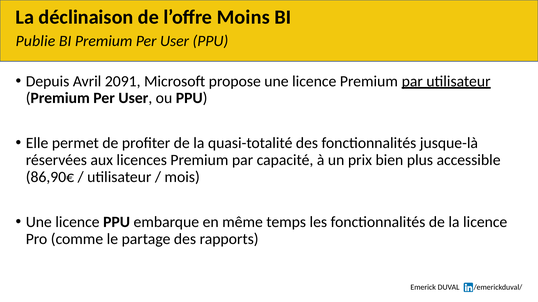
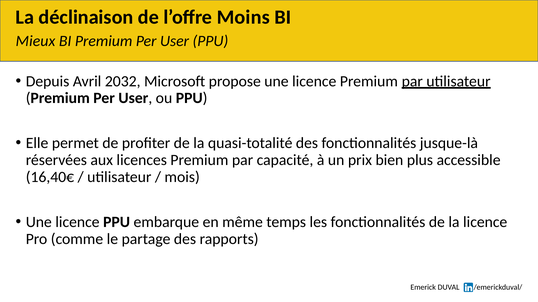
Publie: Publie -> Mieux (35, 41)
2091: 2091 -> 2032 (123, 81)
86,90€: 86,90€ -> 16,40€ (50, 177)
